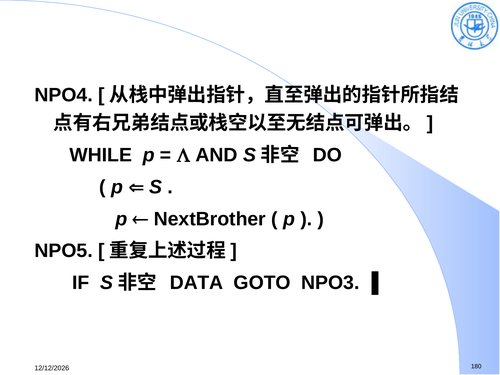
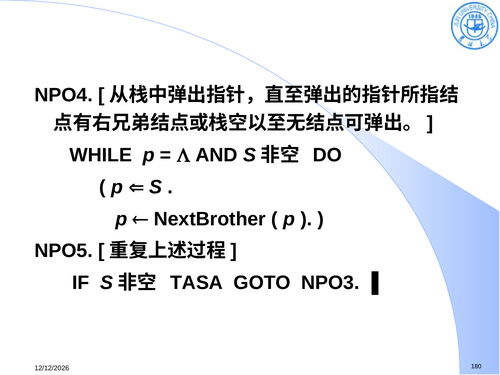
DATA: DATA -> TASA (197, 283)
